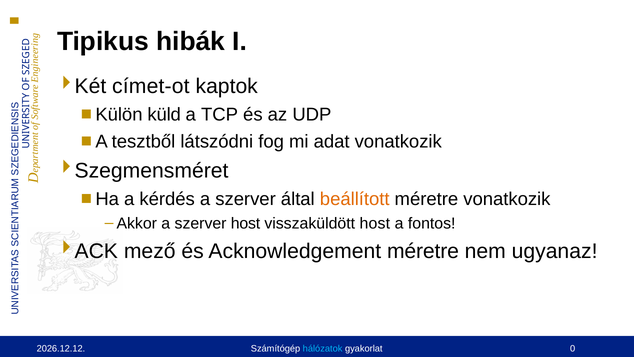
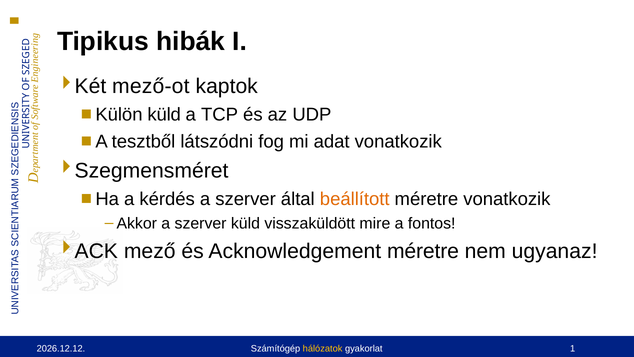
címet-ot: címet-ot -> mező-ot (151, 86)
szerver host: host -> küld (245, 223)
visszaküldött host: host -> mire (375, 223)
hálózatok colour: light blue -> yellow (323, 348)
0: 0 -> 1 (573, 348)
